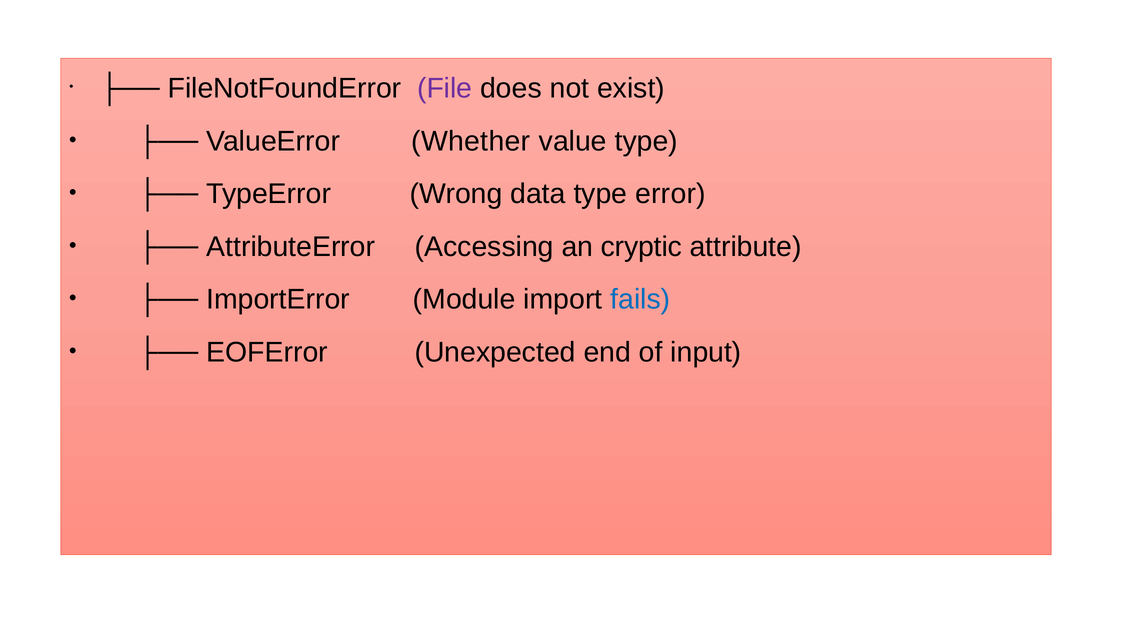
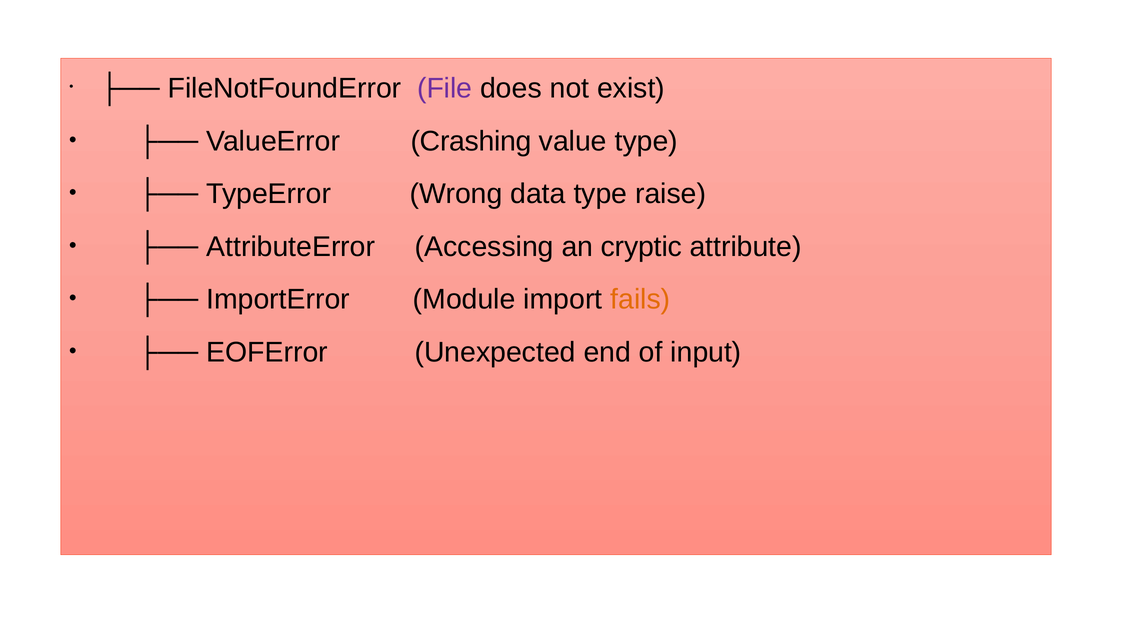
Whether: Whether -> Crashing (471, 141)
error: error -> raise (671, 194)
fails colour: blue -> orange (640, 299)
